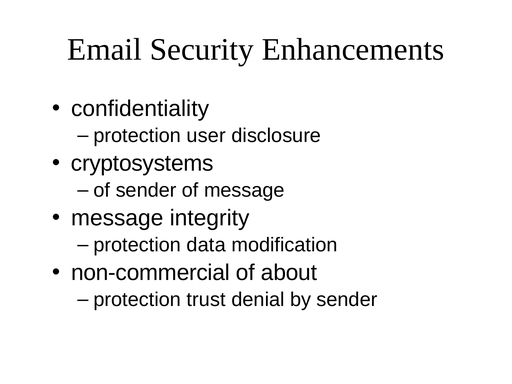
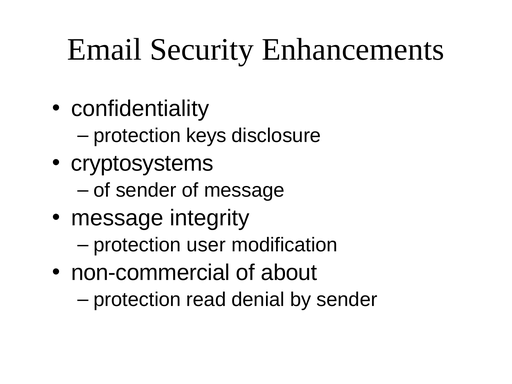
user: user -> keys (206, 136)
data: data -> user (206, 245)
trust: trust -> read (206, 300)
